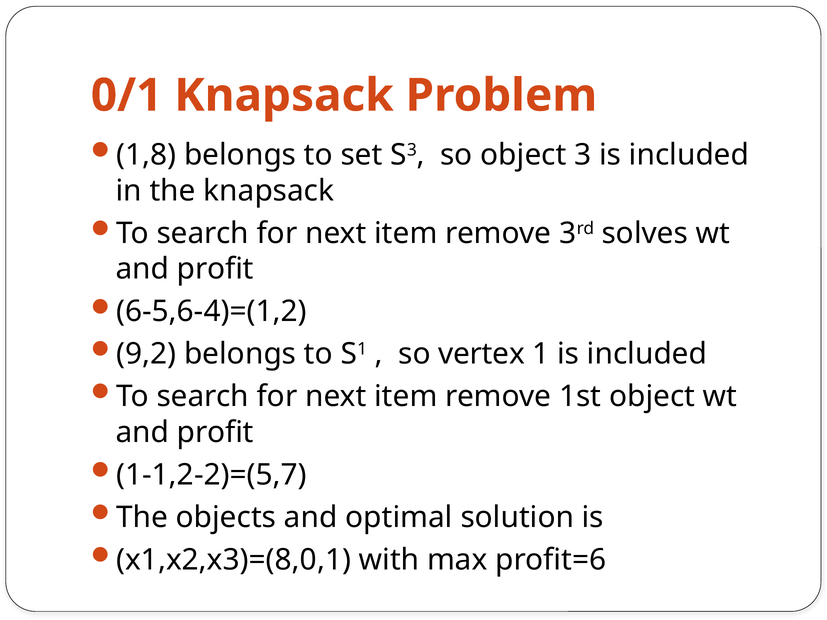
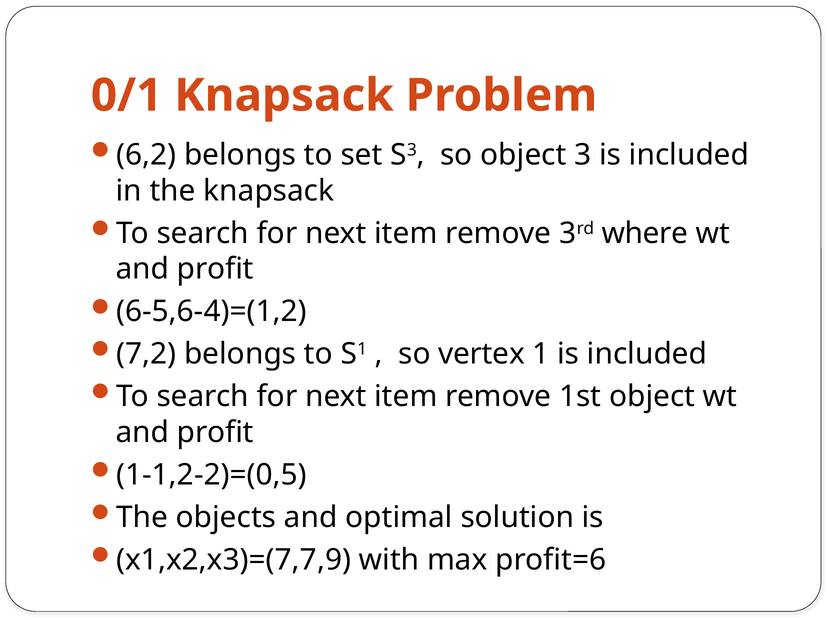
1,8: 1,8 -> 6,2 (146, 155)
solves: solves -> where (645, 233)
9,2: 9,2 -> 7,2 (146, 354)
1-1,2-2)=(5,7: 1-1,2-2)=(5,7 -> 1-1,2-2)=(0,5 (212, 475)
x1,x2,x3)=(8,0,1: x1,x2,x3)=(8,0,1 -> x1,x2,x3)=(7,7,9 (234, 560)
